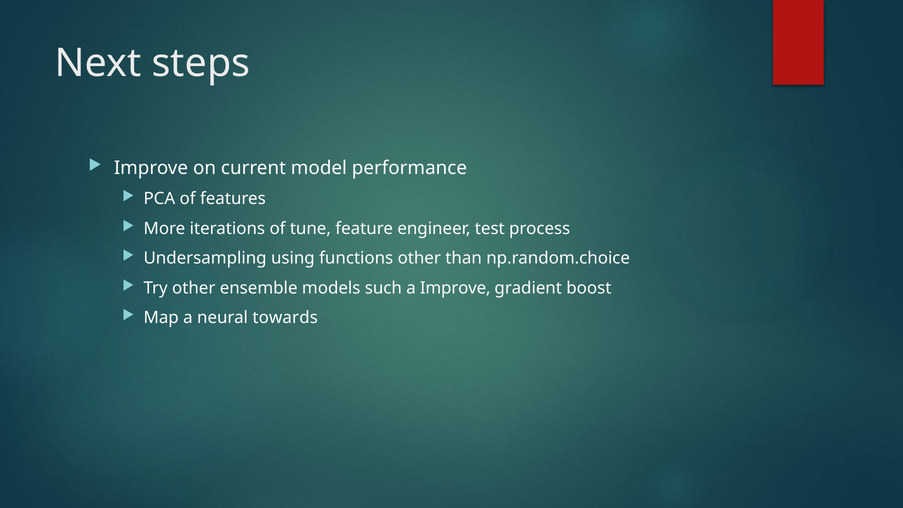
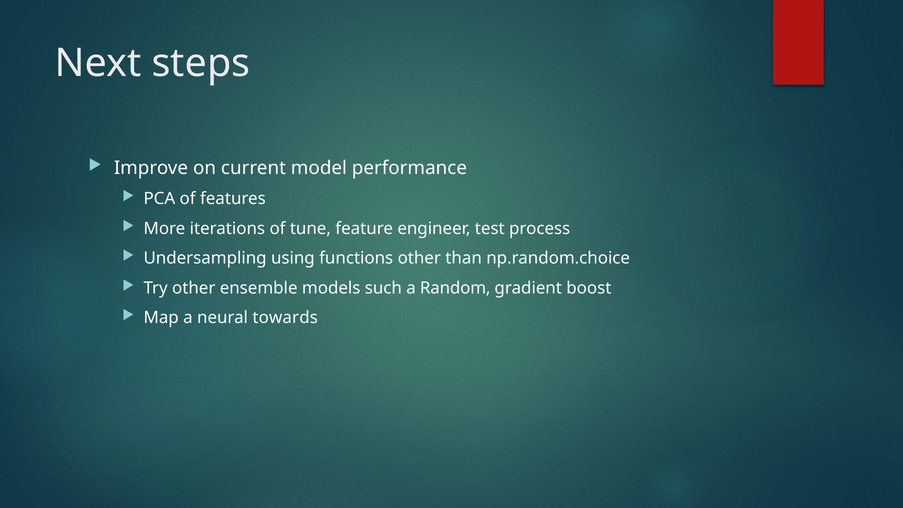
a Improve: Improve -> Random (455, 288)
